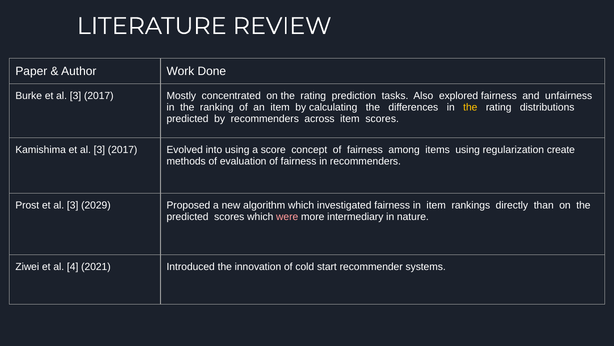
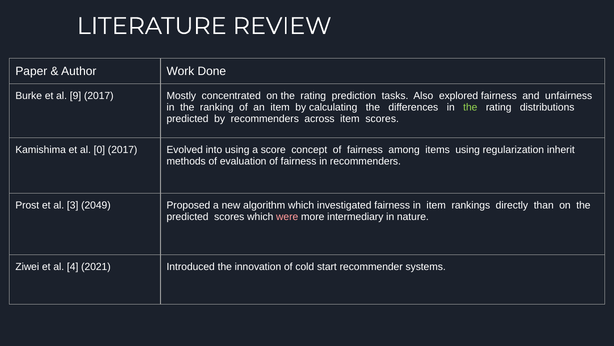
Burke et al 3: 3 -> 9 (75, 96)
the colour: yellow -> light green (470, 107)
Kamishima et al 3: 3 -> 0 (99, 150)
create: create -> inherit (561, 150)
2029: 2029 -> 2049 (96, 205)
